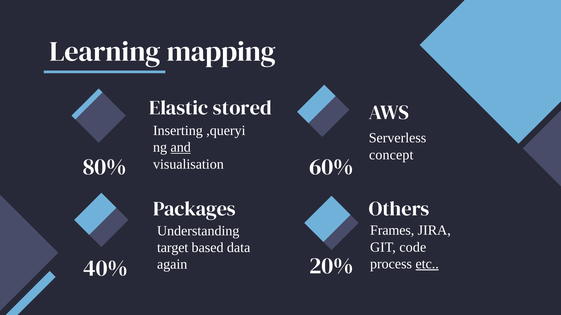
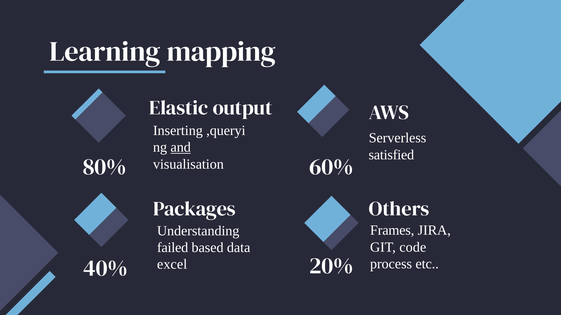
stored: stored -> output (243, 108)
concept: concept -> satisfied (391, 155)
target: target -> failed (173, 248)
etc underline: present -> none (427, 264)
again: again -> excel (172, 265)
